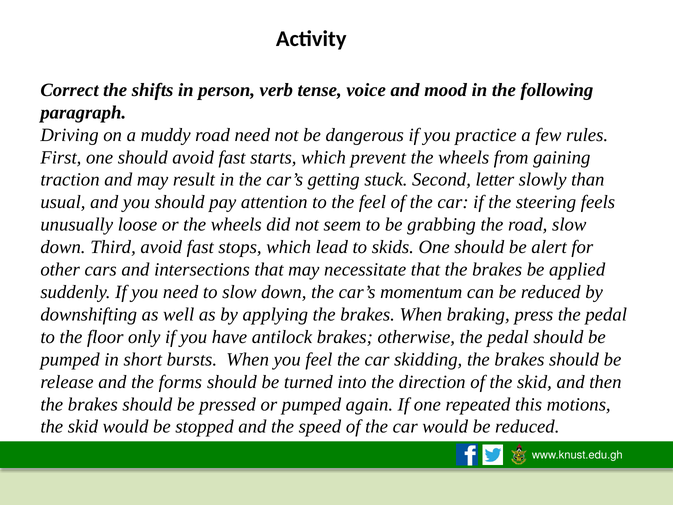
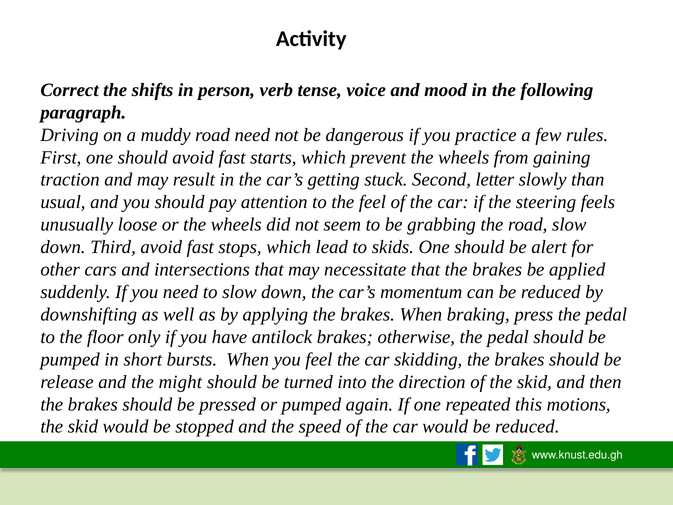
forms: forms -> might (180, 382)
